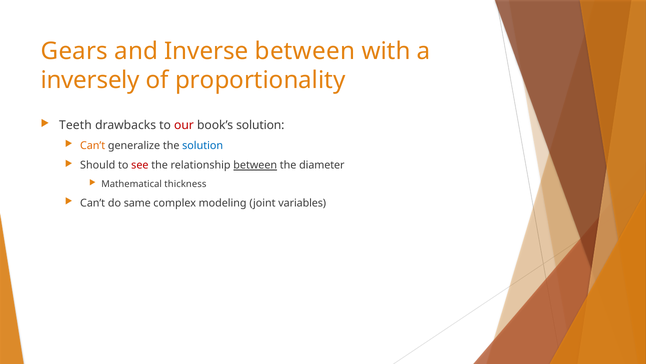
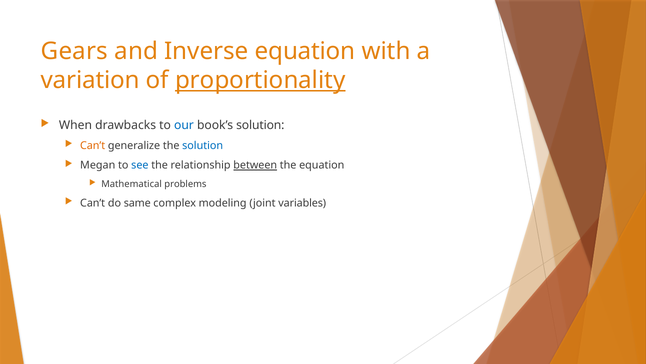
Inverse between: between -> equation (305, 51)
inversely: inversely -> variation (90, 80)
proportionality underline: none -> present (260, 80)
Teeth: Teeth -> When (75, 125)
our colour: red -> blue (184, 125)
Should: Should -> Megan (98, 165)
see colour: red -> blue (140, 165)
the diameter: diameter -> equation (322, 165)
thickness: thickness -> problems (185, 184)
